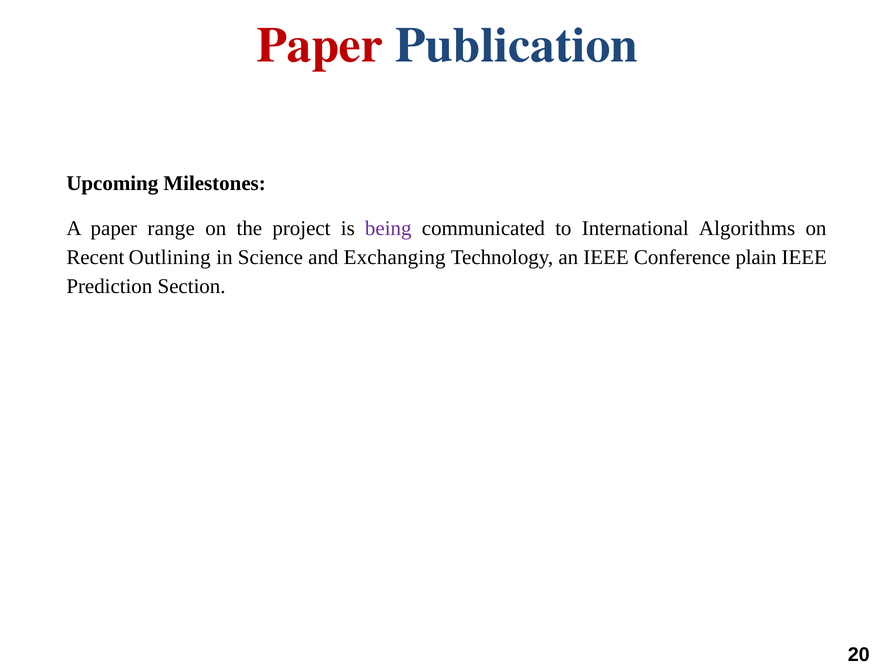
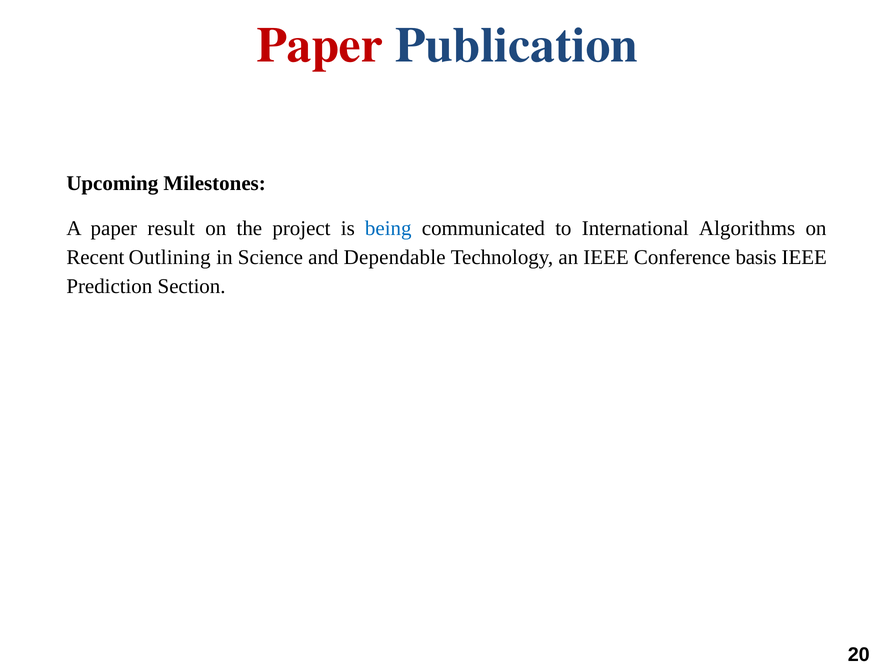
range: range -> result (171, 229)
being colour: purple -> blue (388, 229)
Exchanging: Exchanging -> Dependable (395, 257)
plain: plain -> basis (756, 257)
